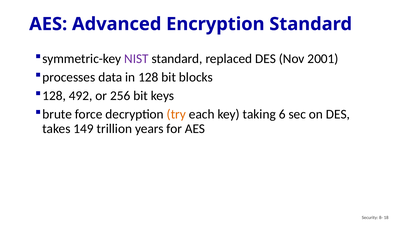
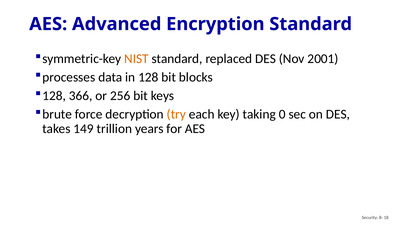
NIST colour: purple -> orange (136, 58)
492: 492 -> 366 (81, 96)
6: 6 -> 0 (282, 114)
